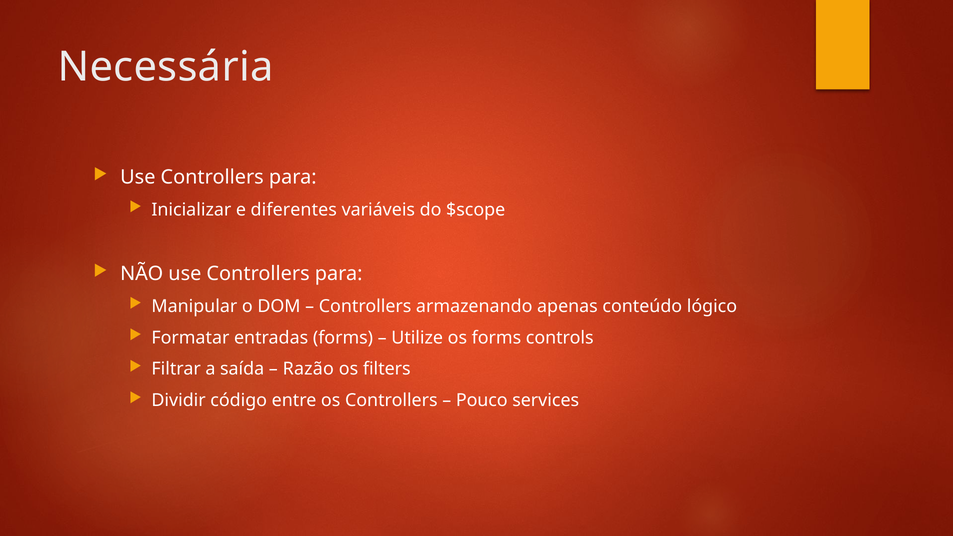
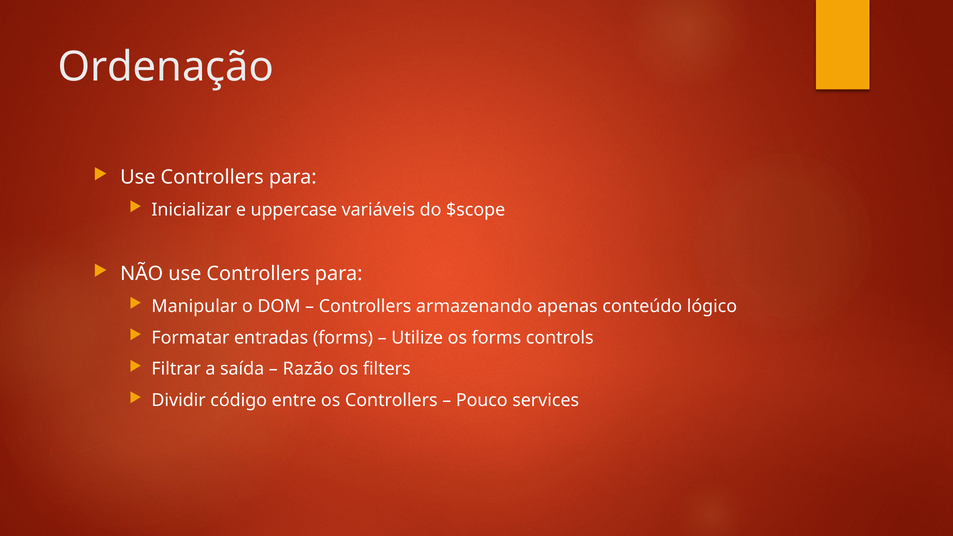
Necessária: Necessária -> Ordenação (166, 67)
diferentes: diferentes -> uppercase (294, 210)
